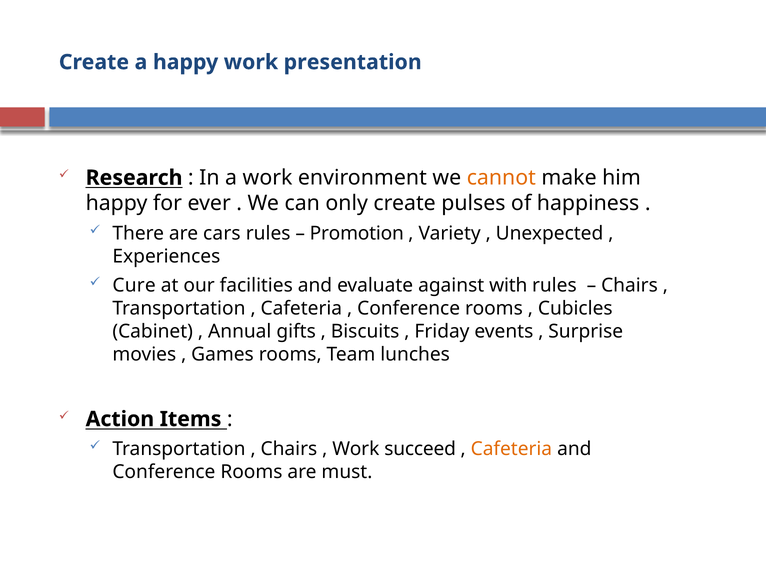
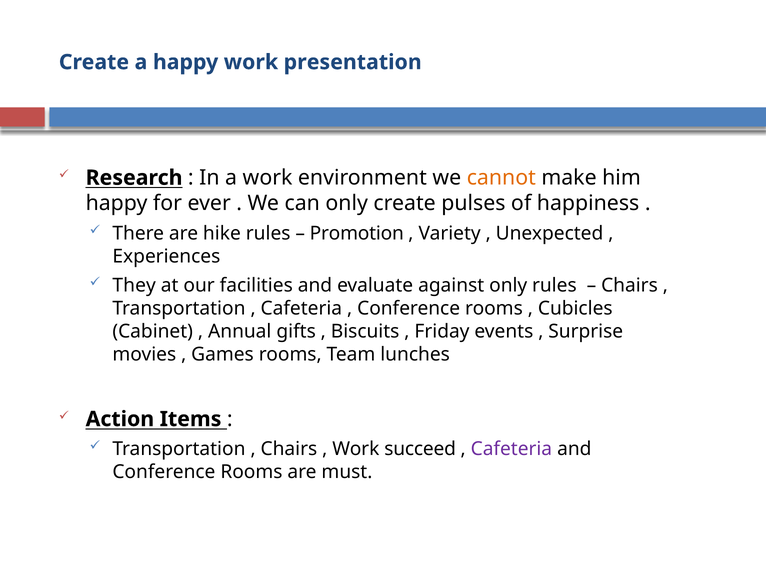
cars: cars -> hike (222, 233)
Cure: Cure -> They (134, 285)
against with: with -> only (508, 285)
Cafeteria colour: orange -> purple (511, 449)
